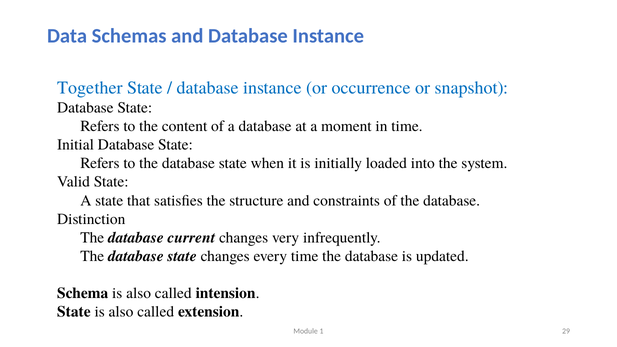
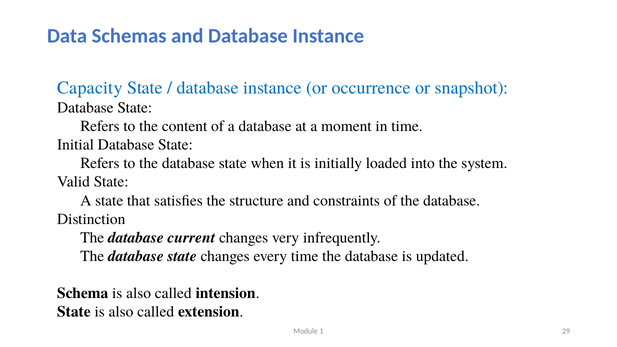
Together: Together -> Capacity (90, 88)
